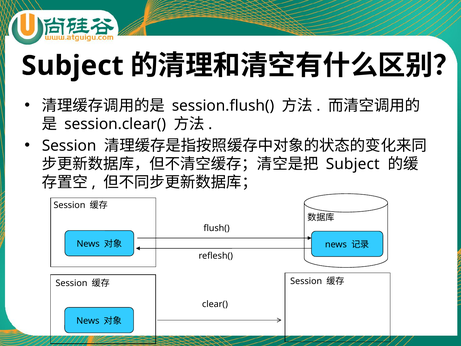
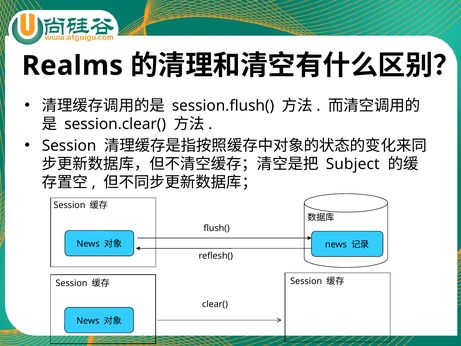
Subject: Subject -> Realms (72, 66)
